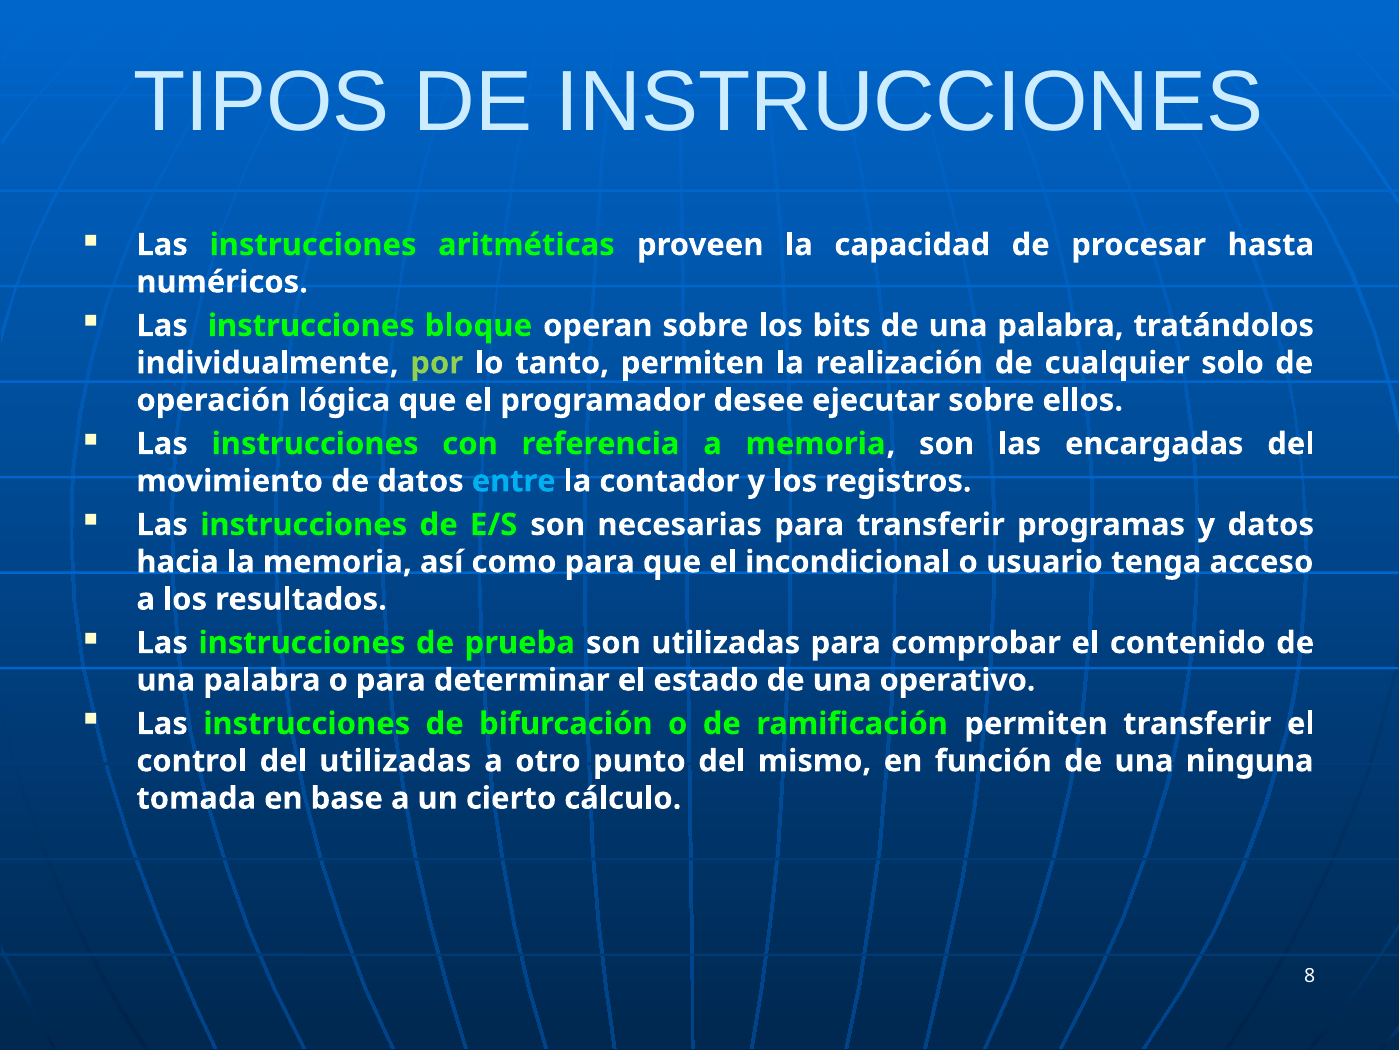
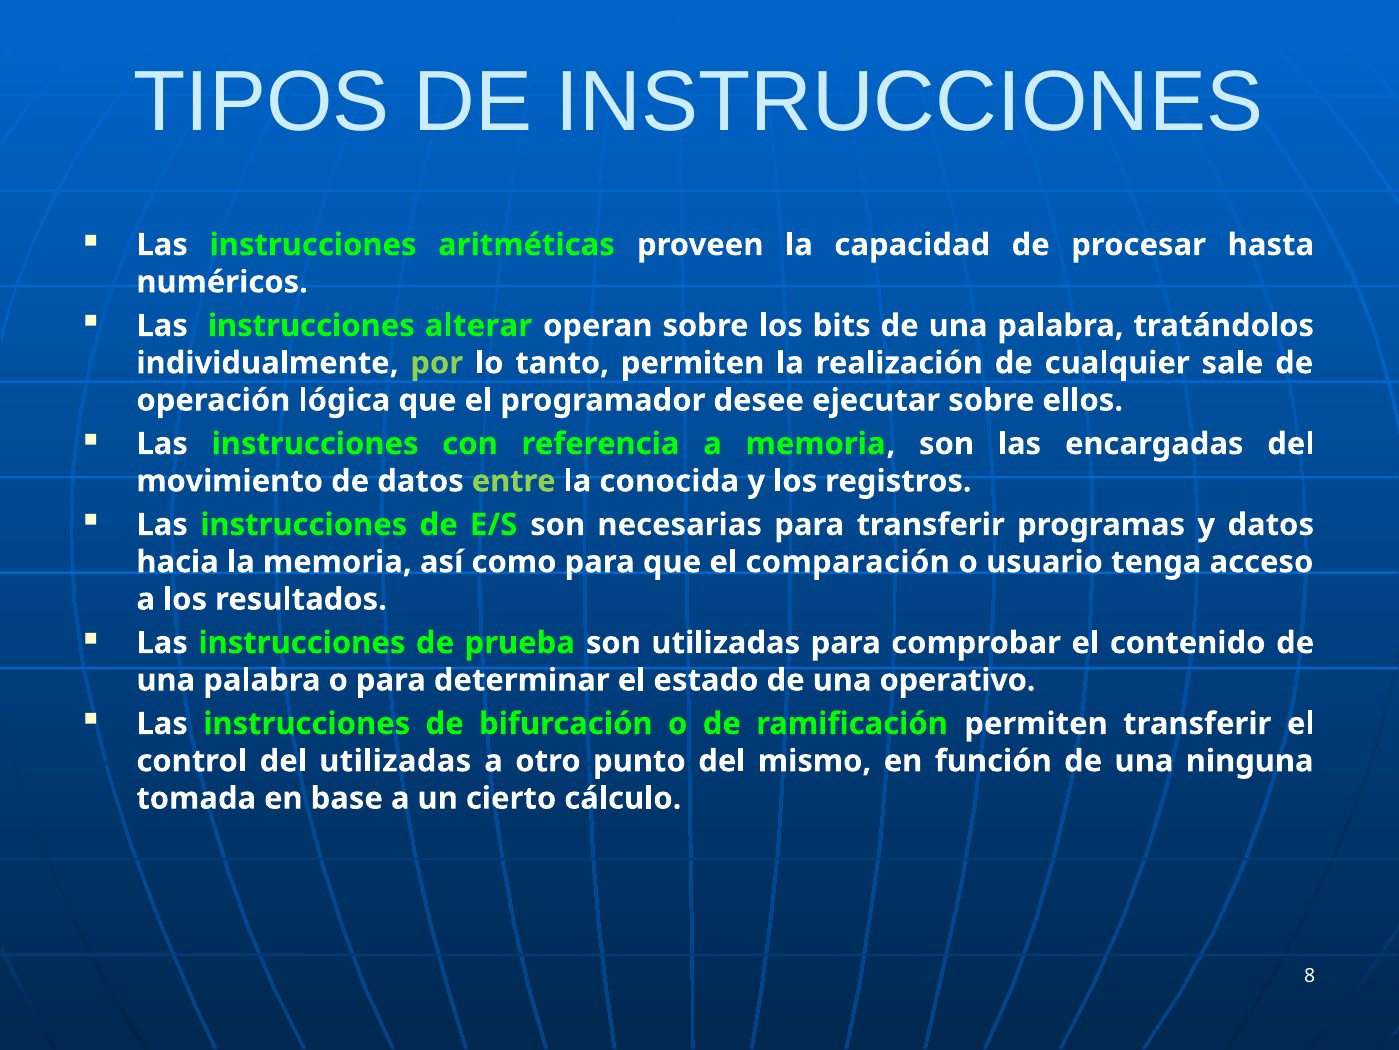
bloque: bloque -> alterar (478, 326)
solo: solo -> sale (1232, 363)
entre colour: light blue -> light green (514, 481)
contador: contador -> conocida (669, 481)
incondicional: incondicional -> comparación (848, 562)
